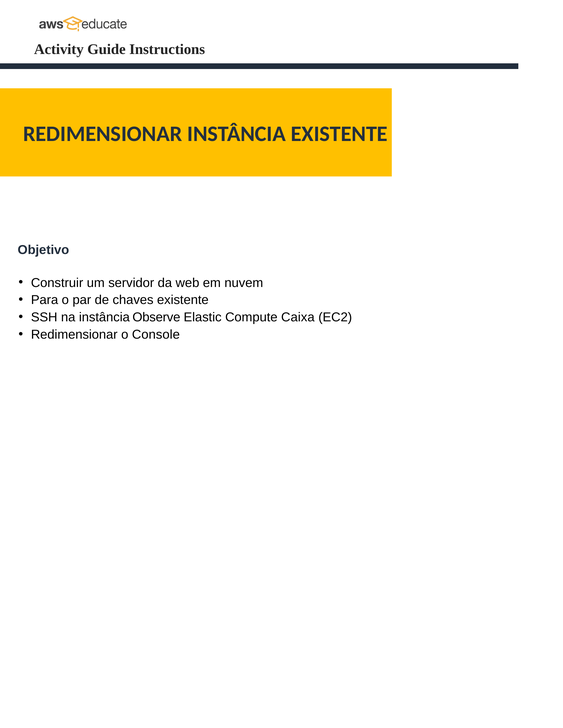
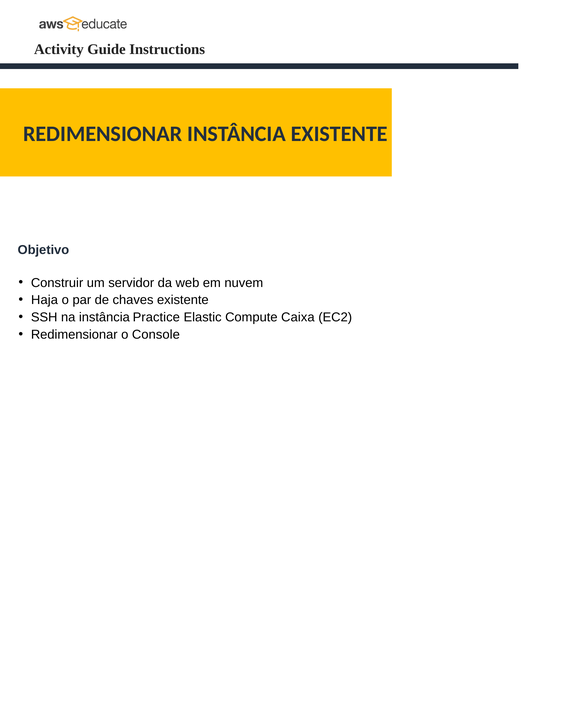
Para: Para -> Haja (45, 300)
Observe: Observe -> Practice (156, 318)
